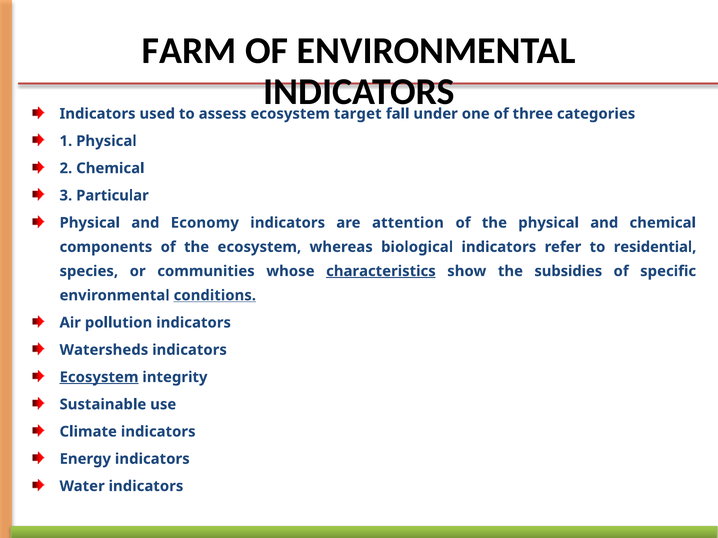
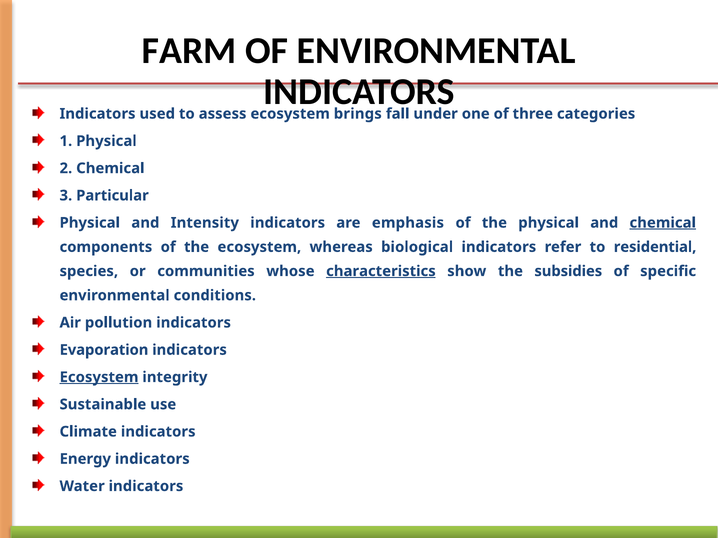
target: target -> brings (358, 114)
Economy: Economy -> Intensity (205, 223)
attention: attention -> emphasis (408, 223)
chemical underline: none -> present (663, 223)
conditions underline: present -> none (215, 296)
Watersheds: Watersheds -> Evaporation (104, 350)
